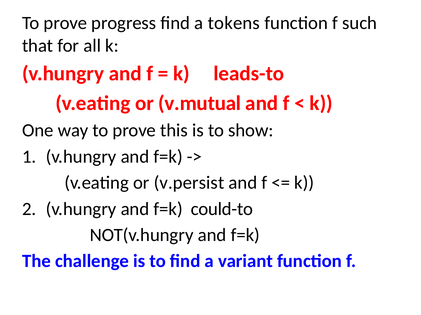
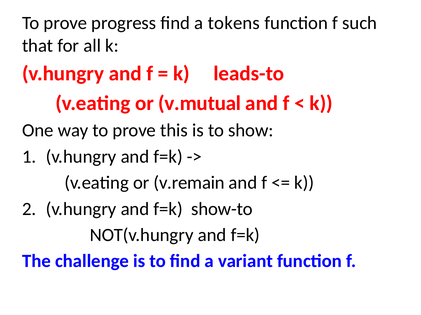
v.persist: v.persist -> v.remain (189, 183)
could-to: could-to -> show-to (222, 209)
